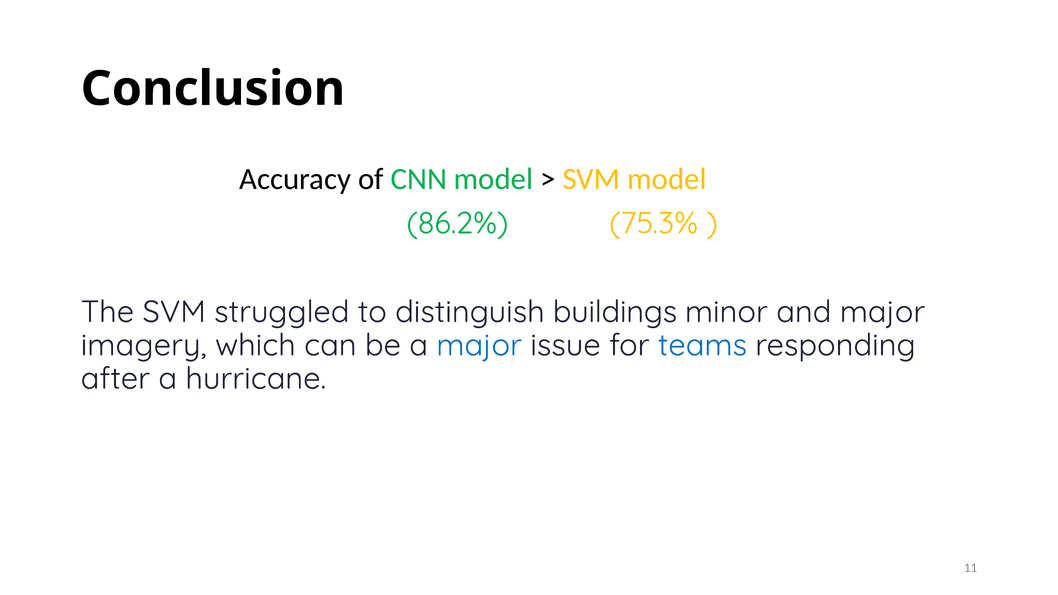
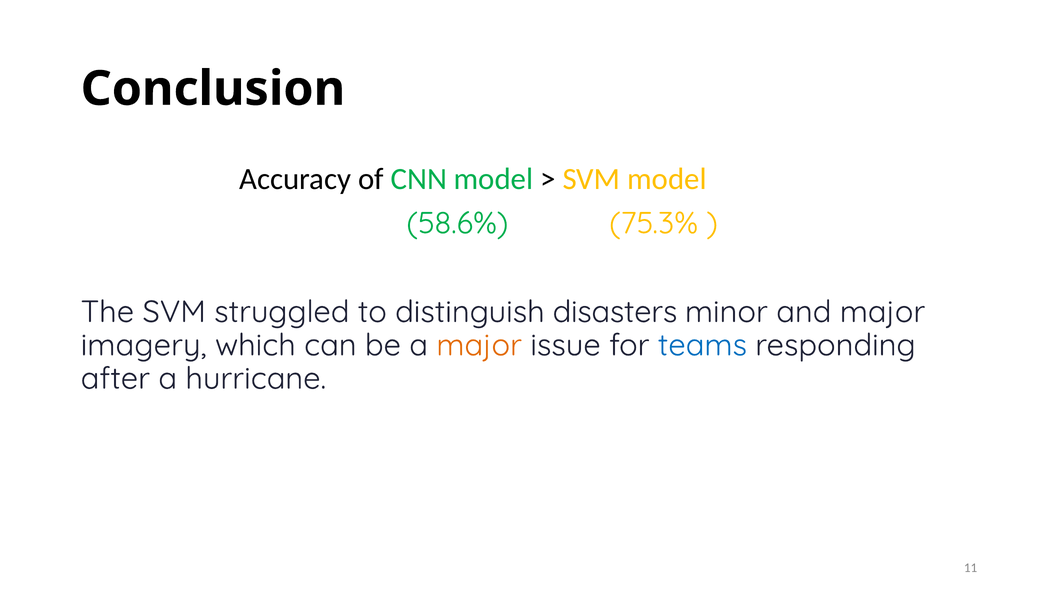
86.2%: 86.2% -> 58.6% (457, 223)
buildings: buildings -> disasters (615, 312)
major colour: blue -> orange (479, 345)
